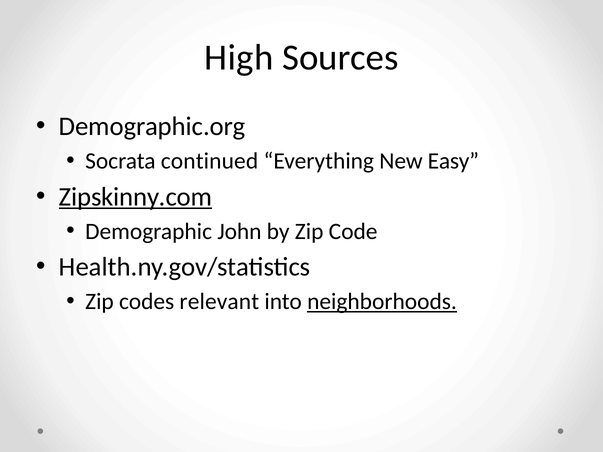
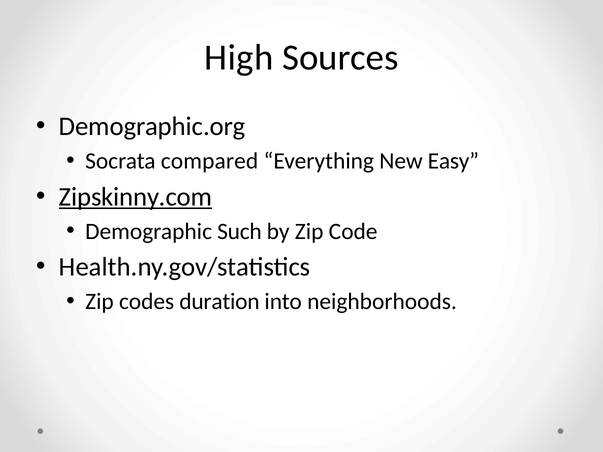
continued: continued -> compared (210, 161)
John: John -> Such (239, 232)
relevant: relevant -> duration (219, 302)
neighborhoods underline: present -> none (382, 302)
